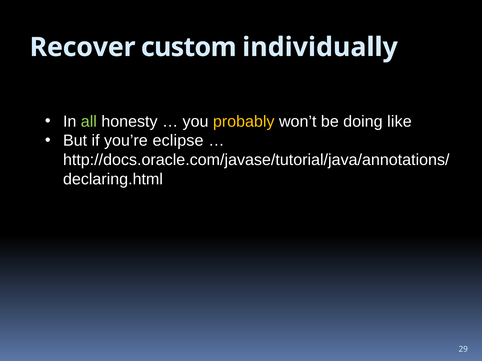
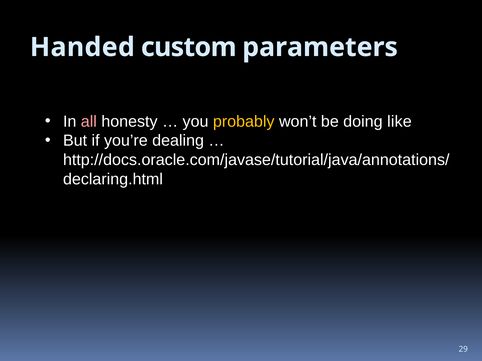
Recover: Recover -> Handed (82, 47)
individually: individually -> parameters (320, 47)
all colour: light green -> pink (89, 122)
eclipse: eclipse -> dealing (178, 141)
